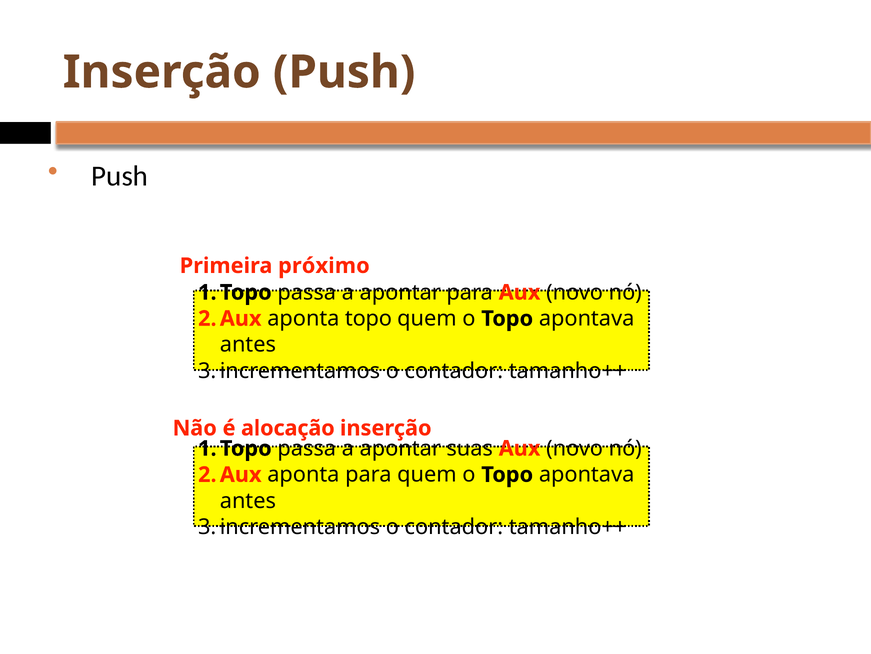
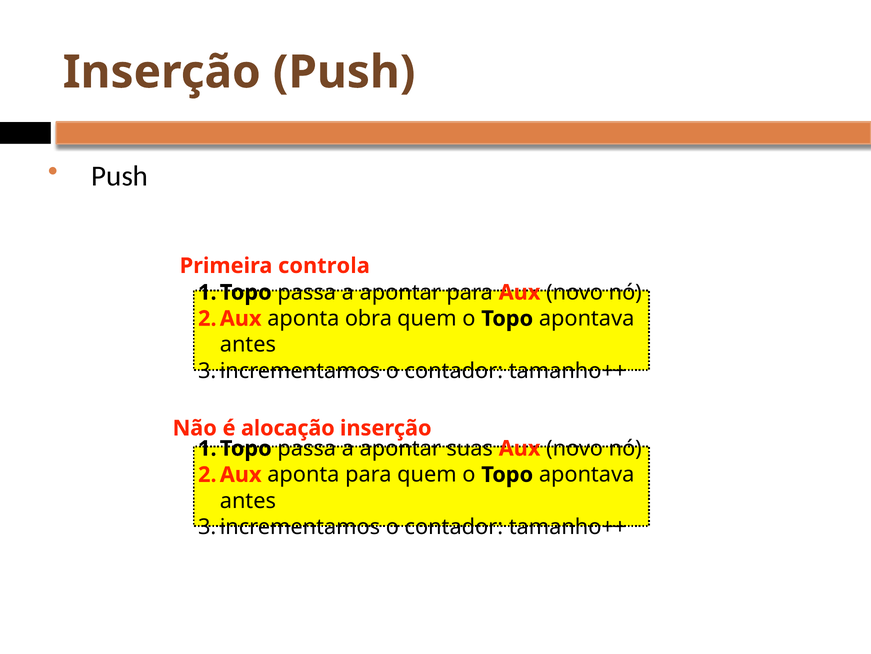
próximo: próximo -> controla (324, 265)
aponta topo: topo -> obra (368, 318)
